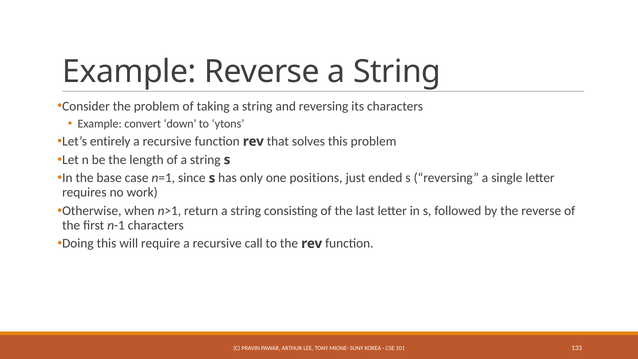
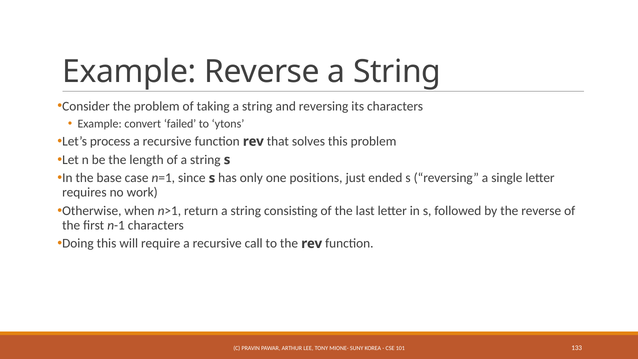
down: down -> failed (180, 124)
entirely: entirely -> process (110, 141)
